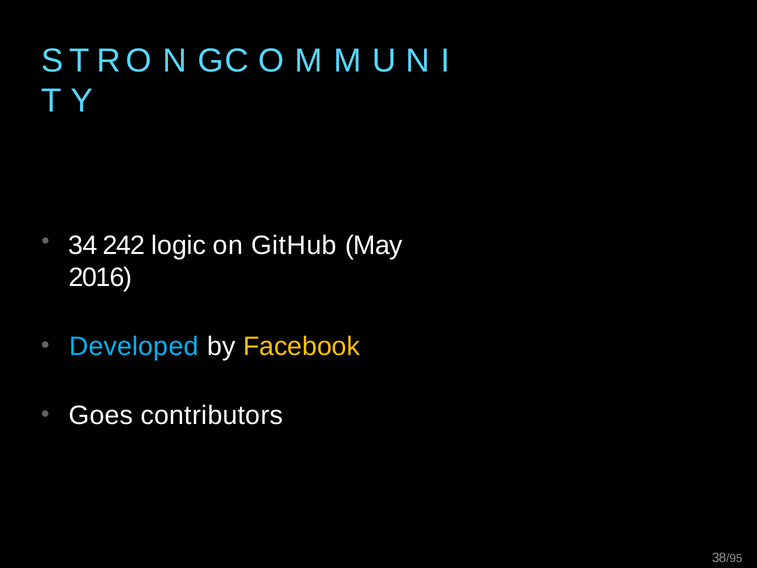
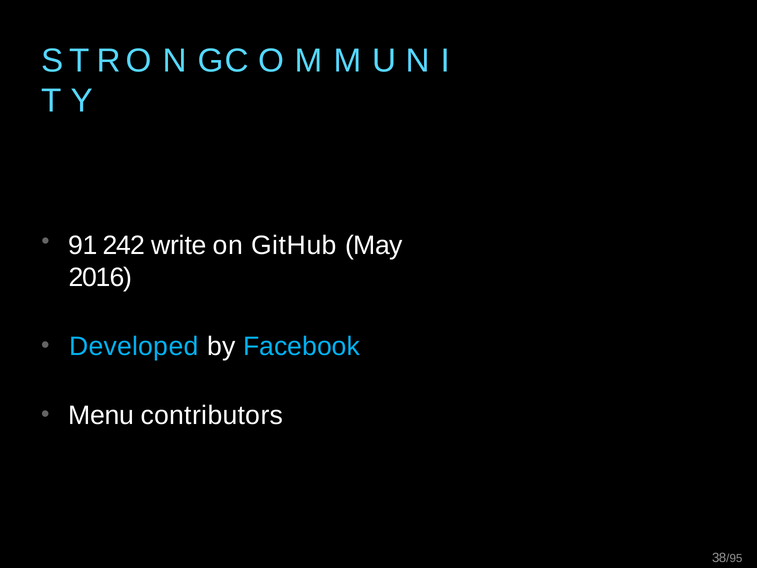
34: 34 -> 91 (83, 246)
logic: logic -> write (179, 246)
Facebook colour: yellow -> light blue (302, 346)
Goes: Goes -> Menu (101, 415)
